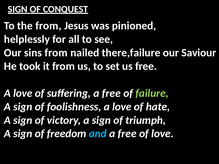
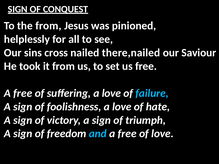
sins from: from -> cross (56, 53)
there,failure: there,failure -> there,nailed (131, 53)
love: love -> free (23, 93)
suffering a free: free -> love (111, 93)
failure colour: light green -> light blue (152, 93)
